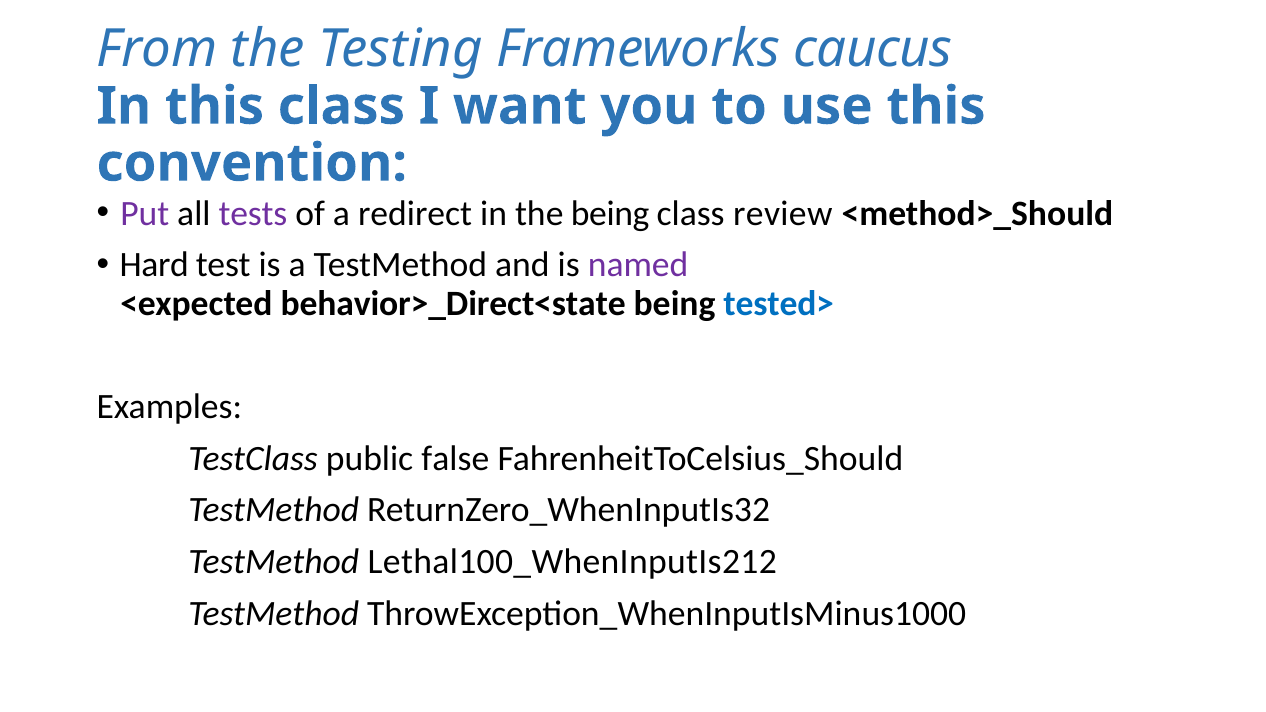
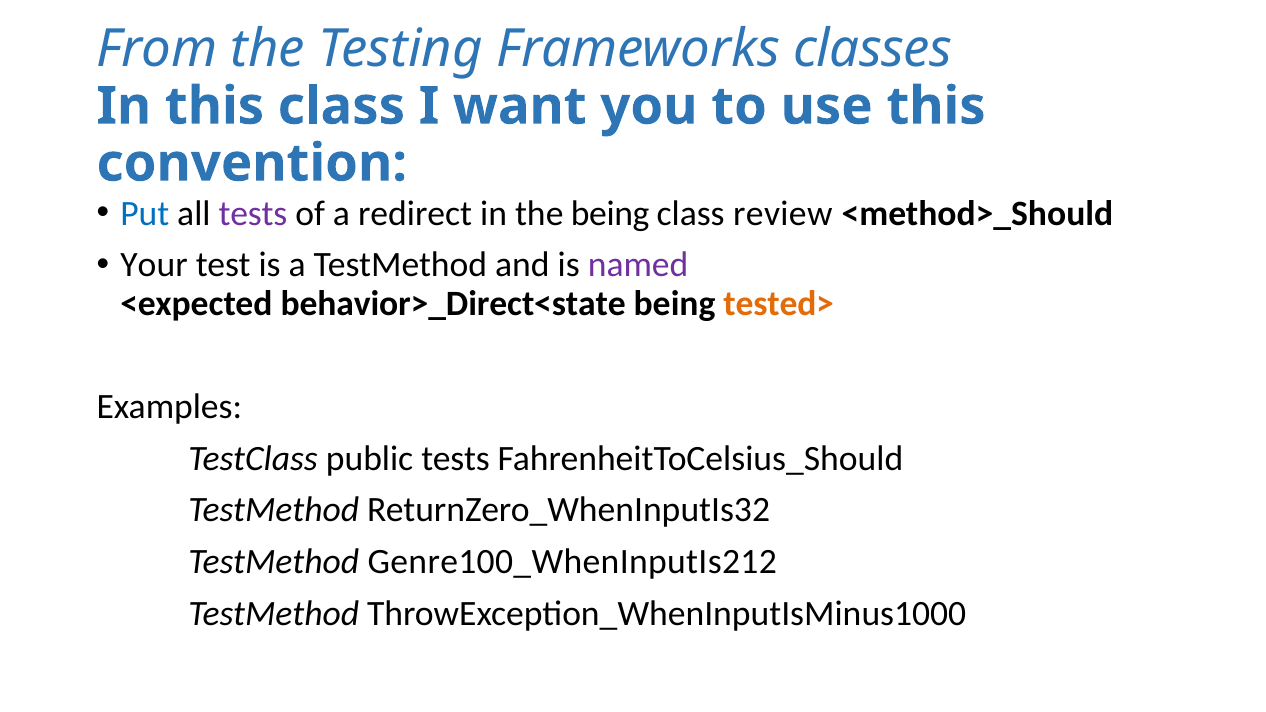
caucus: caucus -> classes (873, 49)
Put colour: purple -> blue (145, 213)
Hard: Hard -> Your (154, 265)
tested> colour: blue -> orange (779, 304)
public false: false -> tests (456, 459)
Lethal100_WhenInputIs212: Lethal100_WhenInputIs212 -> Genre100_WhenInputIs212 (572, 562)
